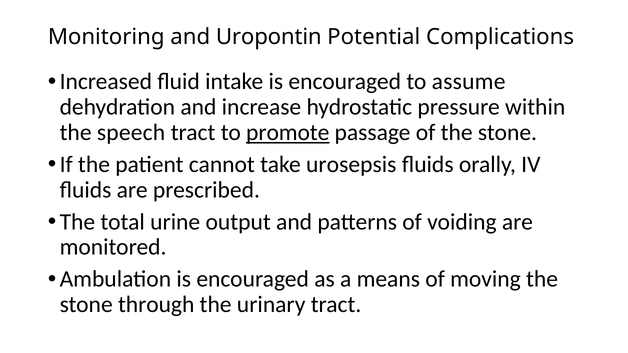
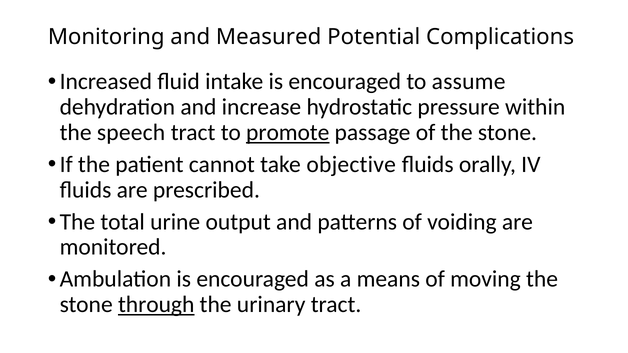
Uropontin: Uropontin -> Measured (269, 37)
urosepsis: urosepsis -> objective (351, 165)
through underline: none -> present (156, 305)
